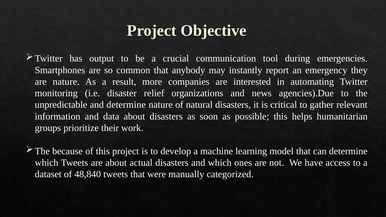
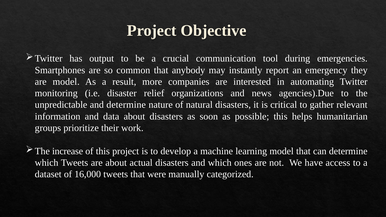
are nature: nature -> model (66, 82)
because: because -> increase (68, 151)
48,840: 48,840 -> 16,000 (88, 174)
